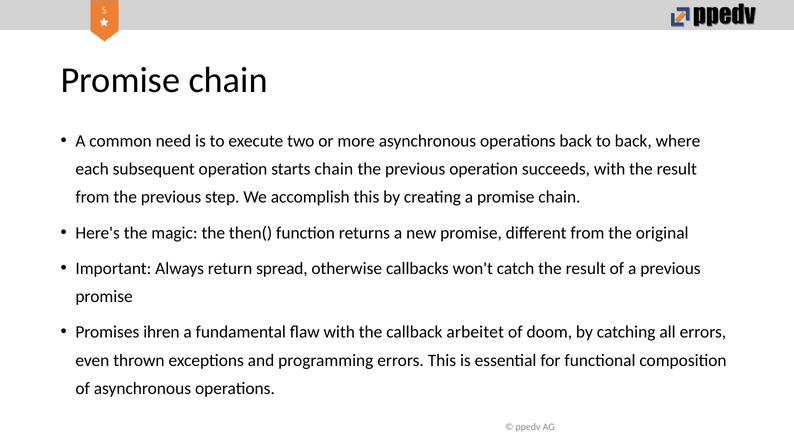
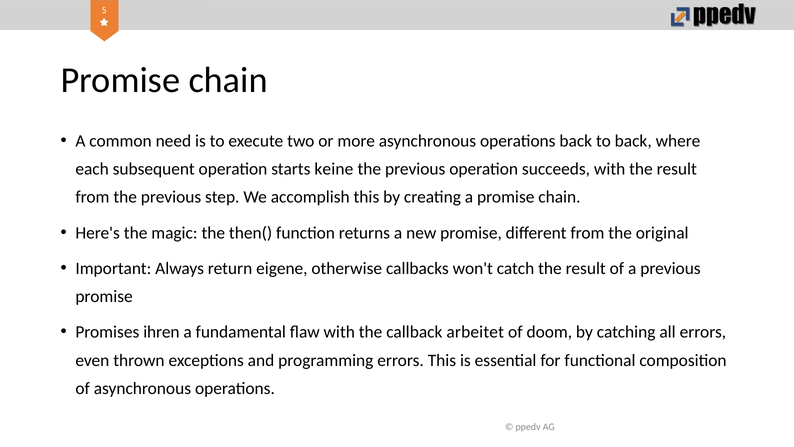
starts chain: chain -> keine (334, 169)
spread: spread -> eigene (282, 268)
